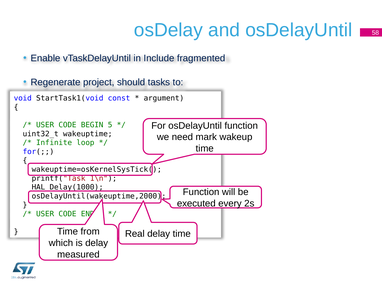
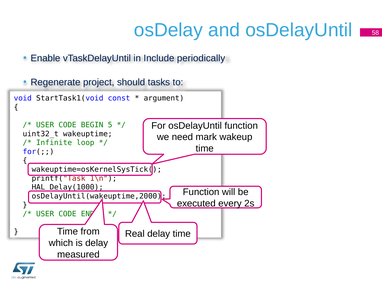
fragmented: fragmented -> periodically (201, 58)
